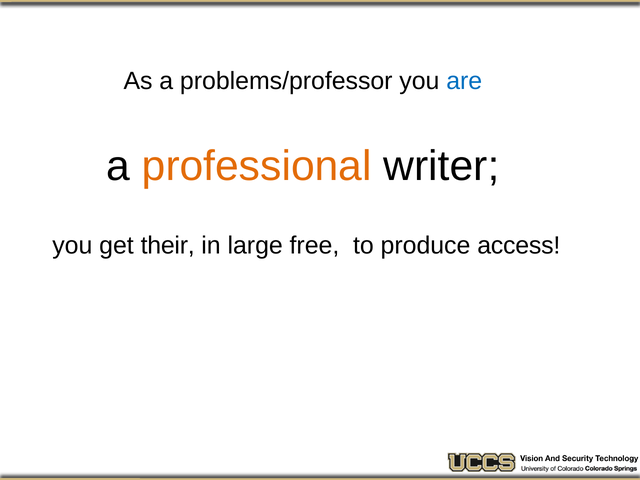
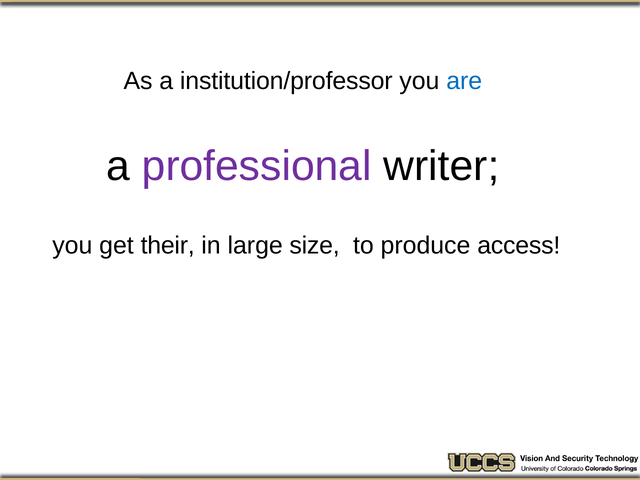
problems/professor: problems/professor -> institution/professor (286, 81)
professional colour: orange -> purple (257, 166)
free: free -> size (315, 246)
